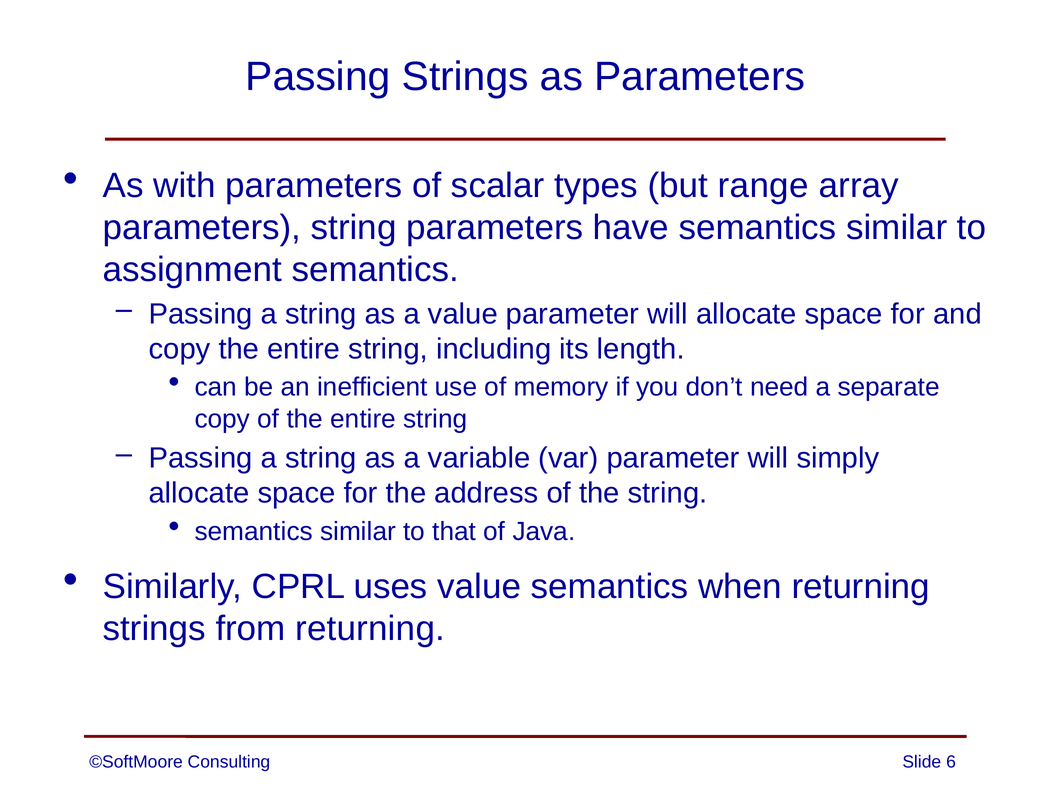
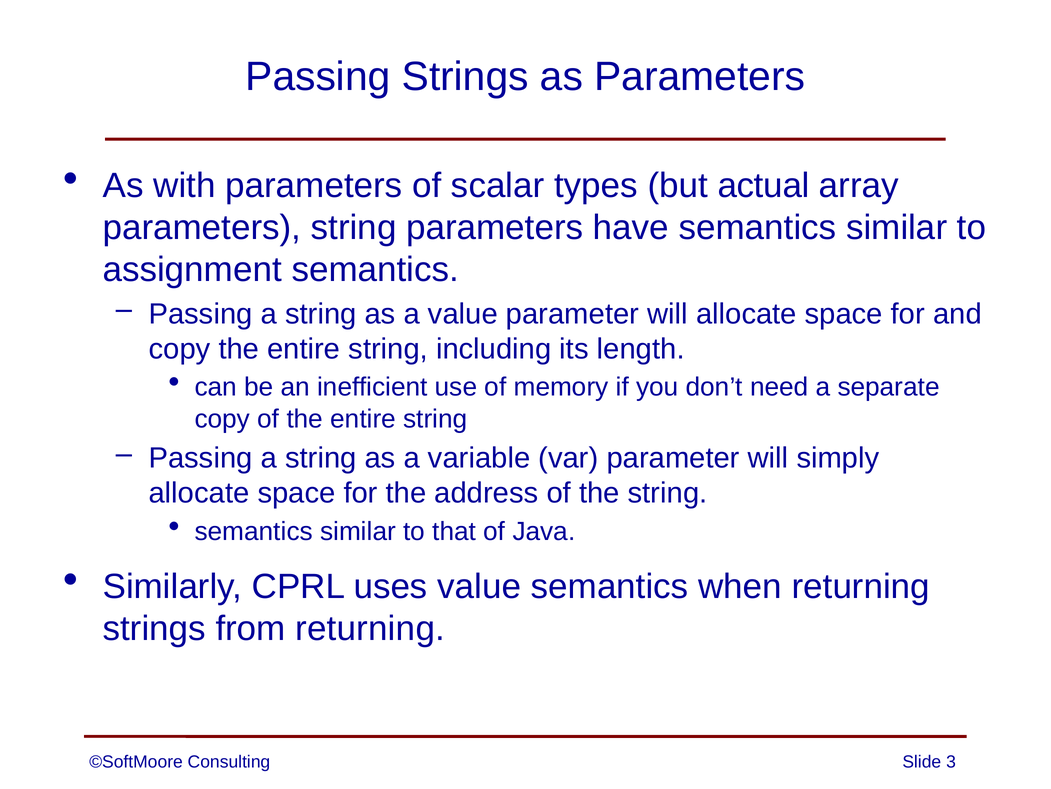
range: range -> actual (764, 186)
6: 6 -> 3 (951, 761)
